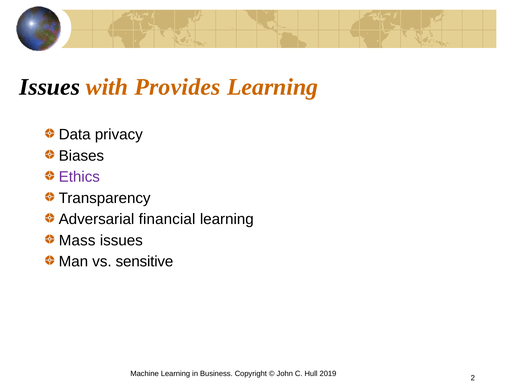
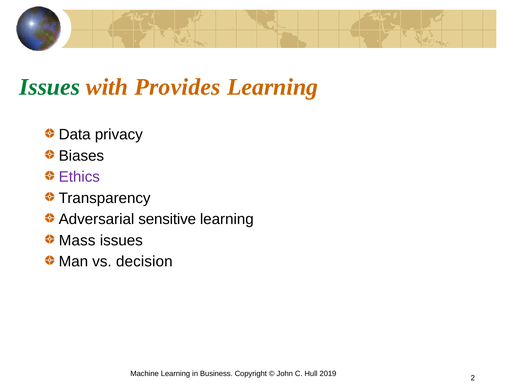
Issues colour: black -> green (50, 87)
financial: financial -> sensitive (167, 219)
sensitive: sensitive -> decision (144, 262)
